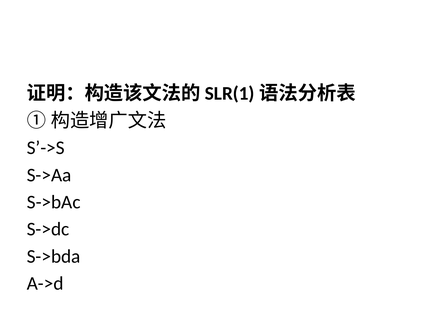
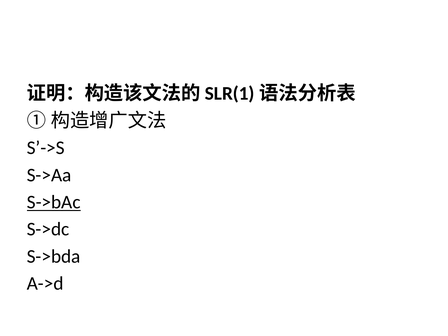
S->bAc underline: none -> present (54, 202)
